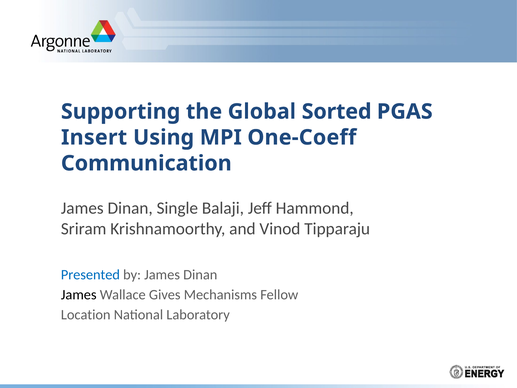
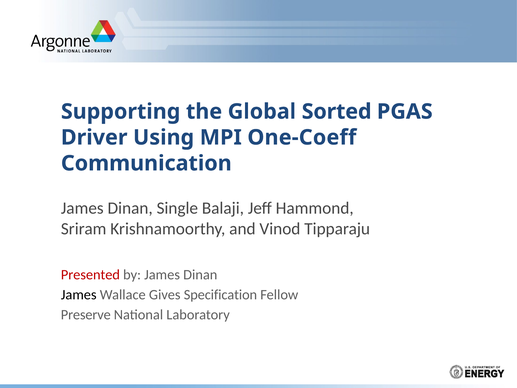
Insert: Insert -> Driver (94, 137)
Presented colour: blue -> red (90, 274)
Mechanisms: Mechanisms -> Specification (220, 295)
Location: Location -> Preserve (86, 315)
